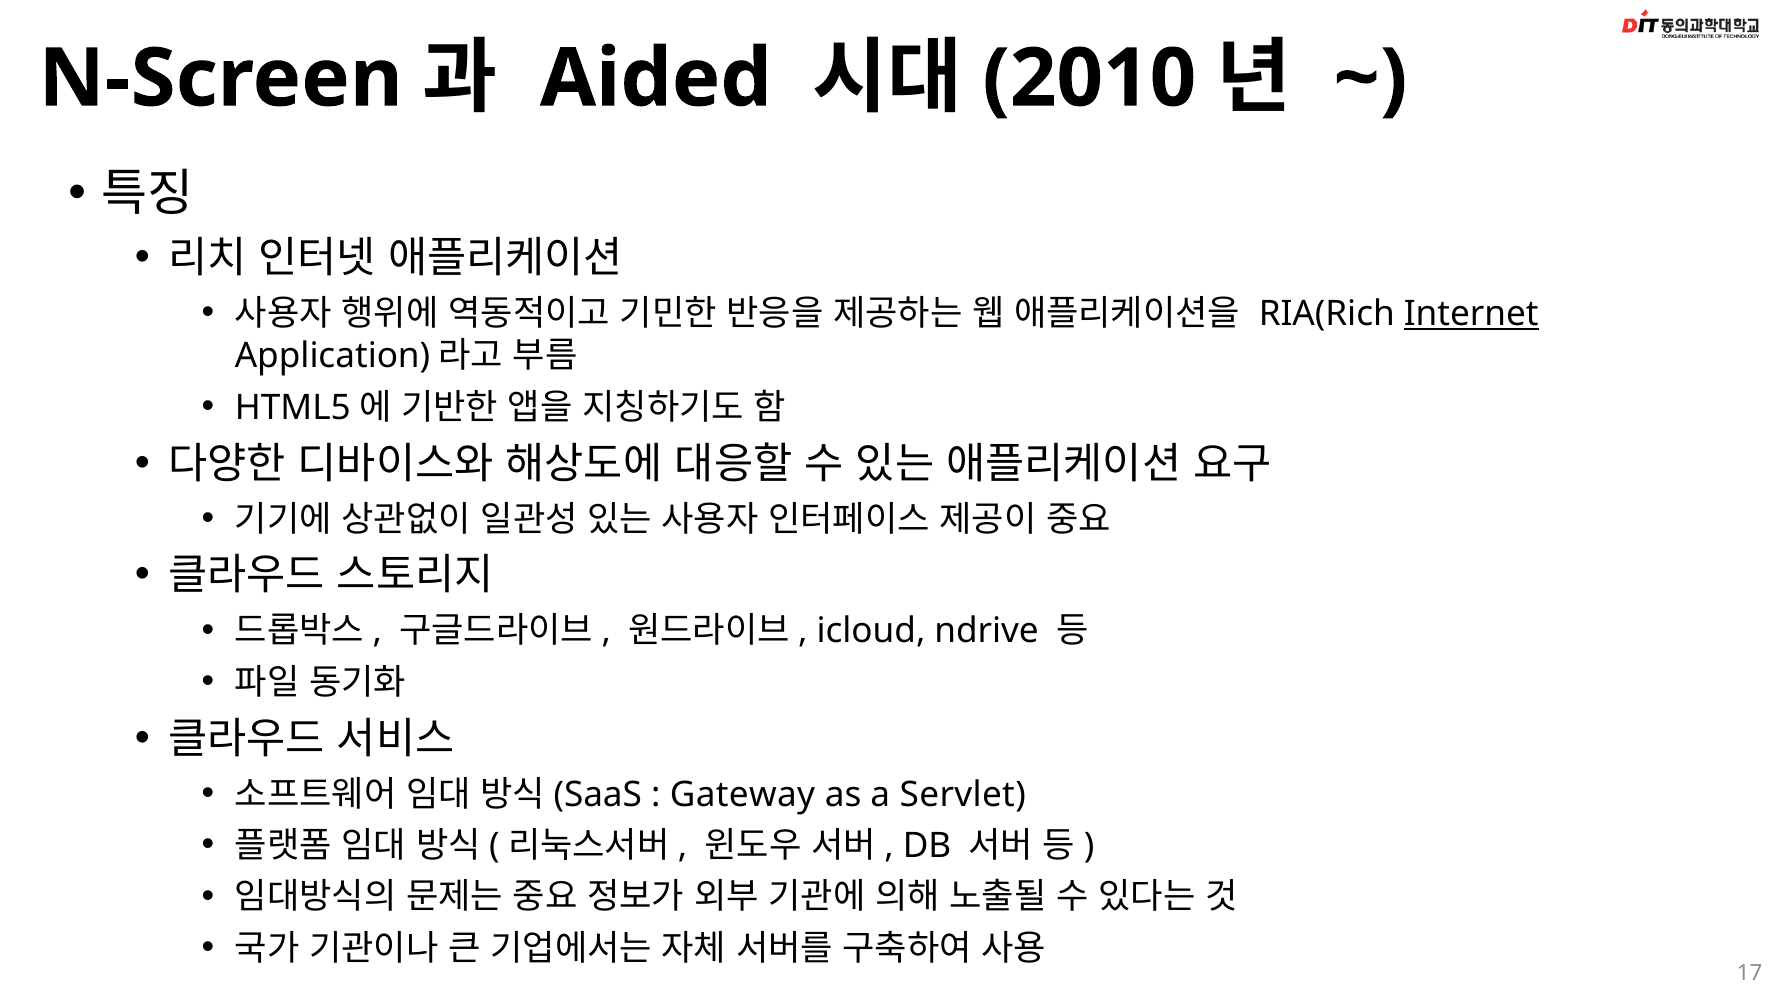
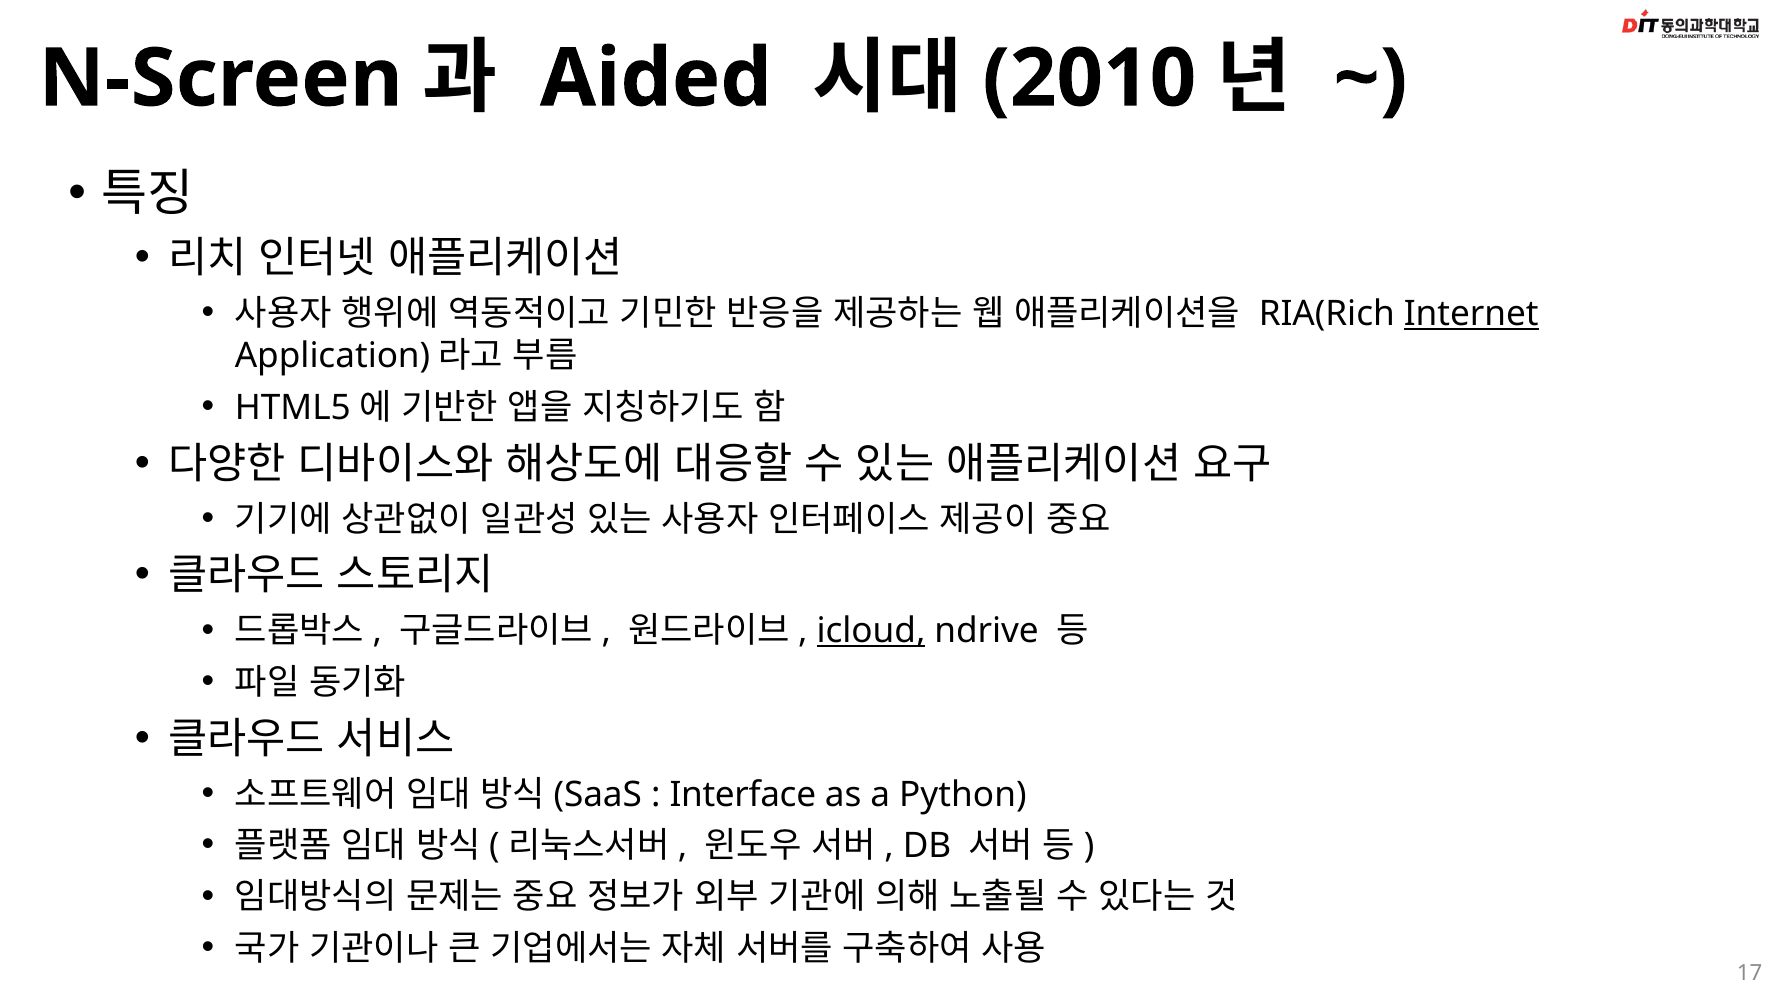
icloud underline: none -> present (871, 631)
Gateway: Gateway -> Interface (743, 795)
Servlet: Servlet -> Python (963, 795)
